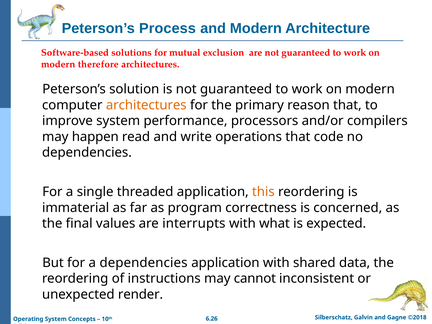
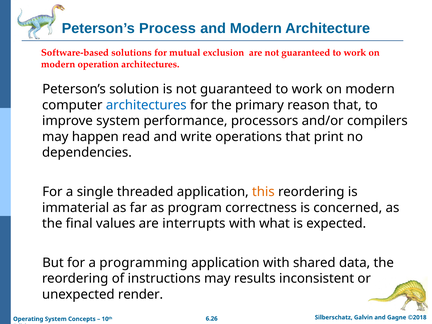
therefore: therefore -> operation (98, 64)
architectures colour: orange -> blue (146, 105)
code: code -> print (329, 137)
a dependencies: dependencies -> programming (144, 263)
cannot: cannot -> results (255, 279)
